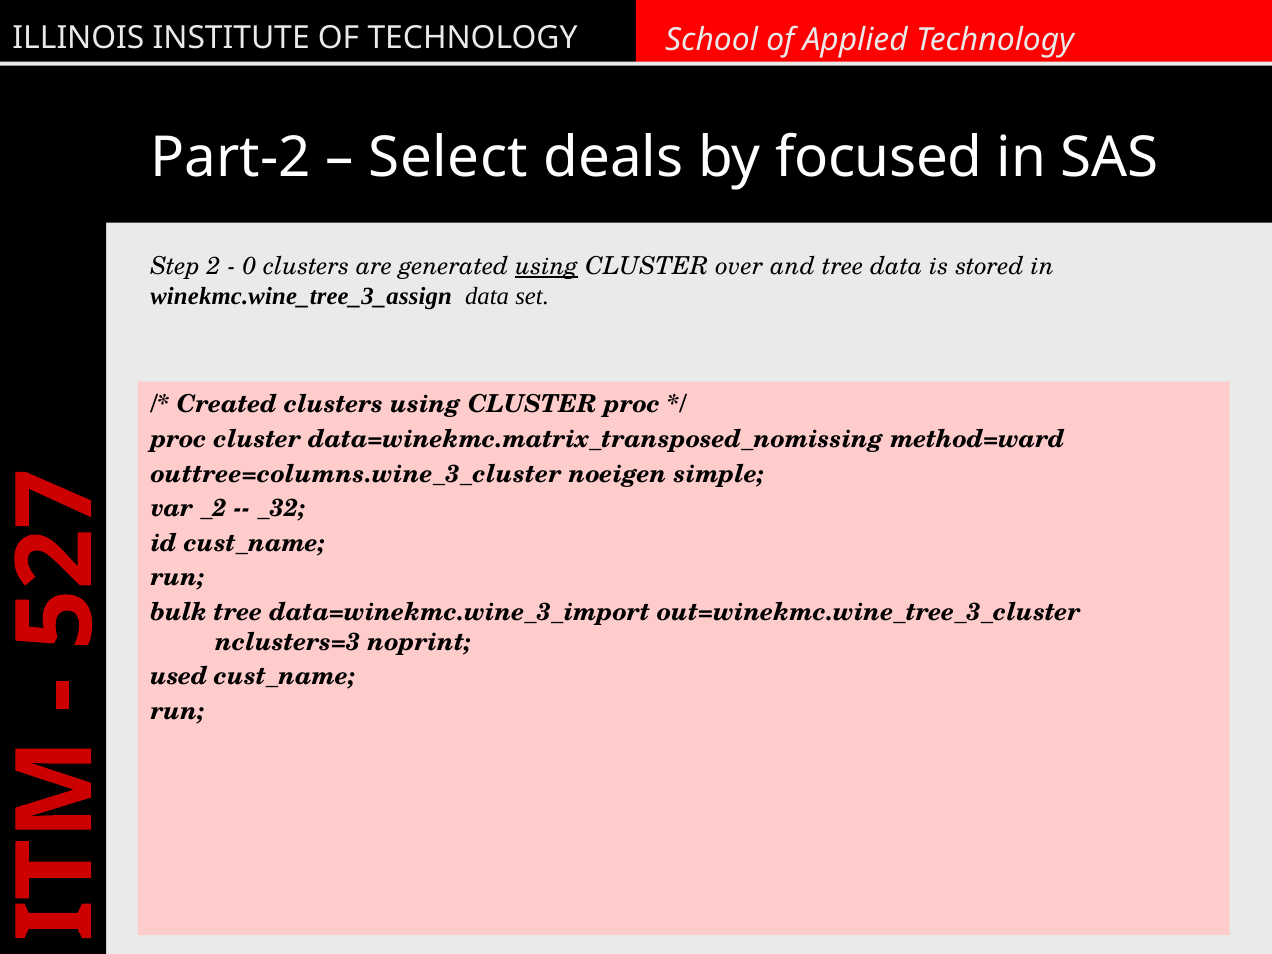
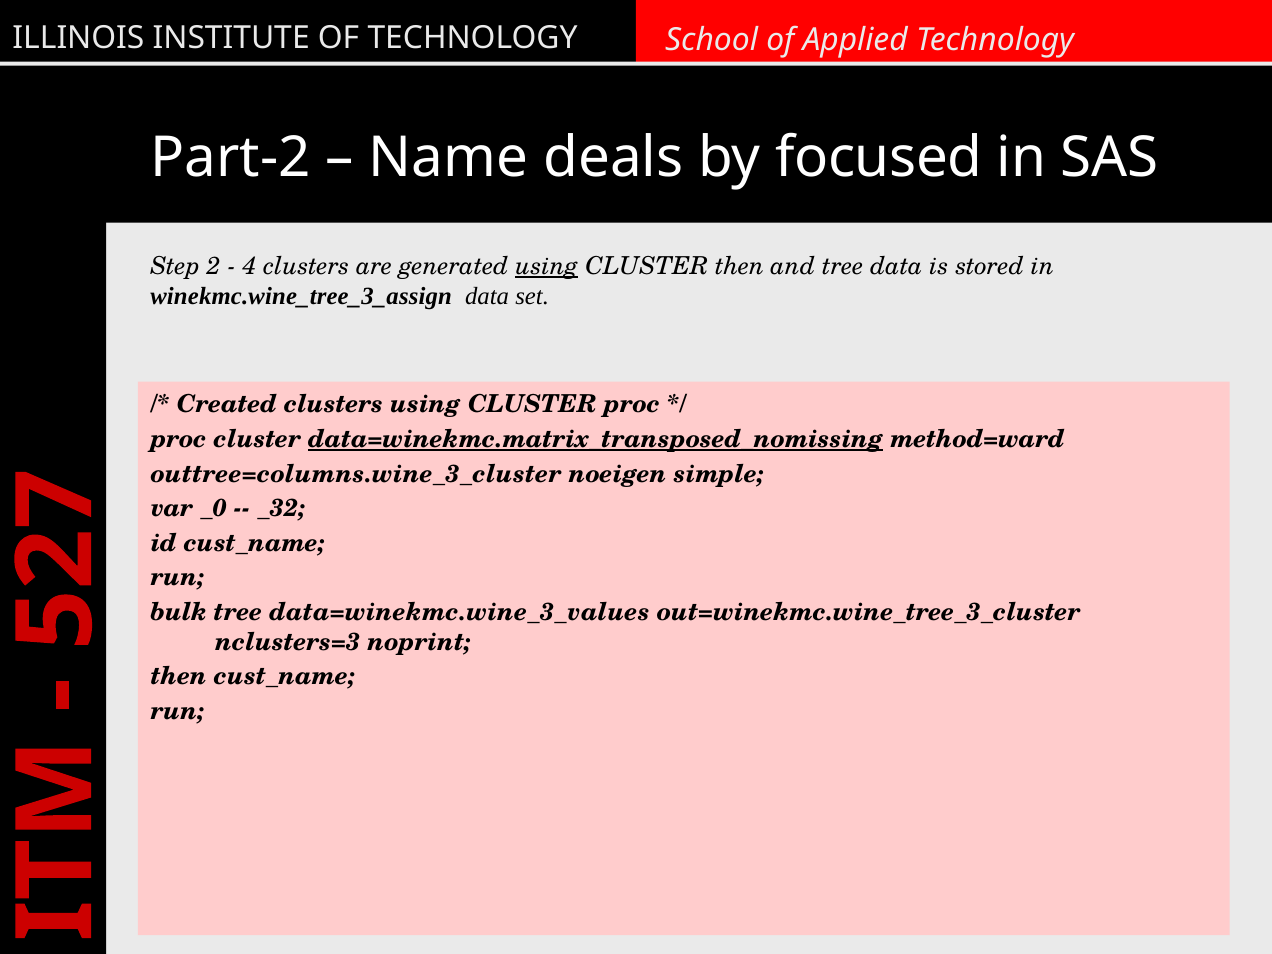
Select: Select -> Name (449, 158)
0: 0 -> 4 (249, 267)
CLUSTER over: over -> then (740, 267)
data=winekmc.matrix_transposed_nomissing underline: none -> present (596, 439)
_2: _2 -> _0 (214, 508)
data=winekmc.wine_3_import: data=winekmc.wine_3_import -> data=winekmc.wine_3_values (460, 612)
used: used -> then (179, 677)
